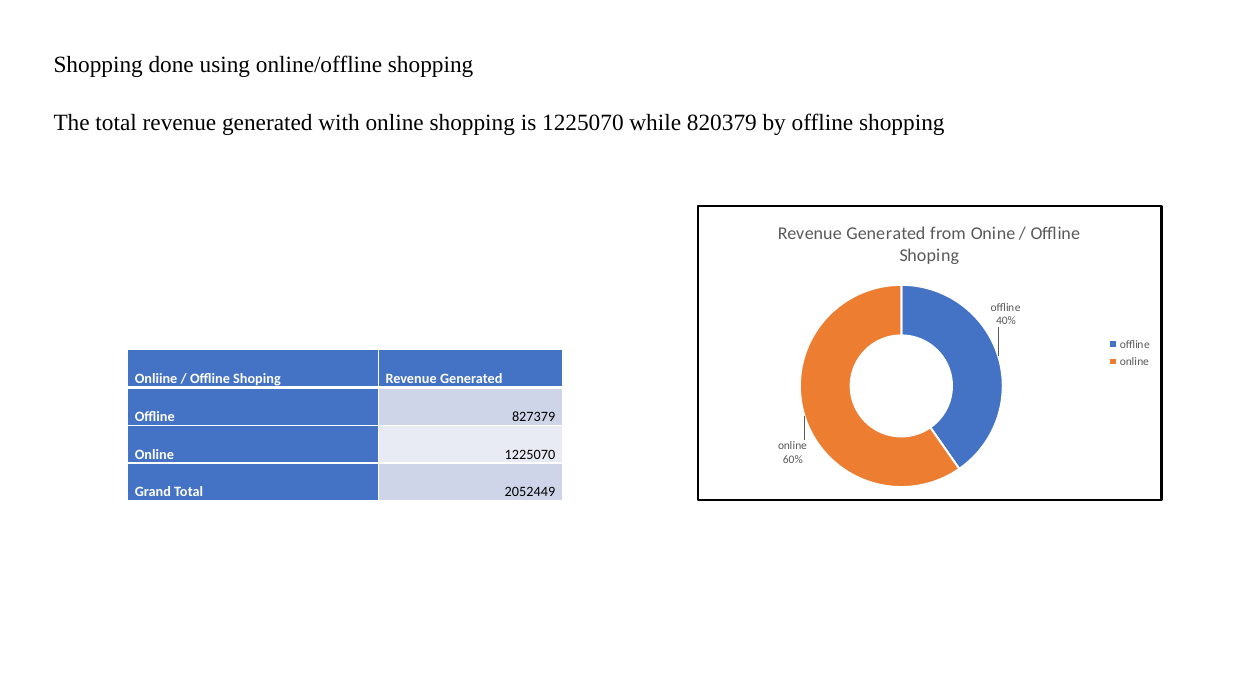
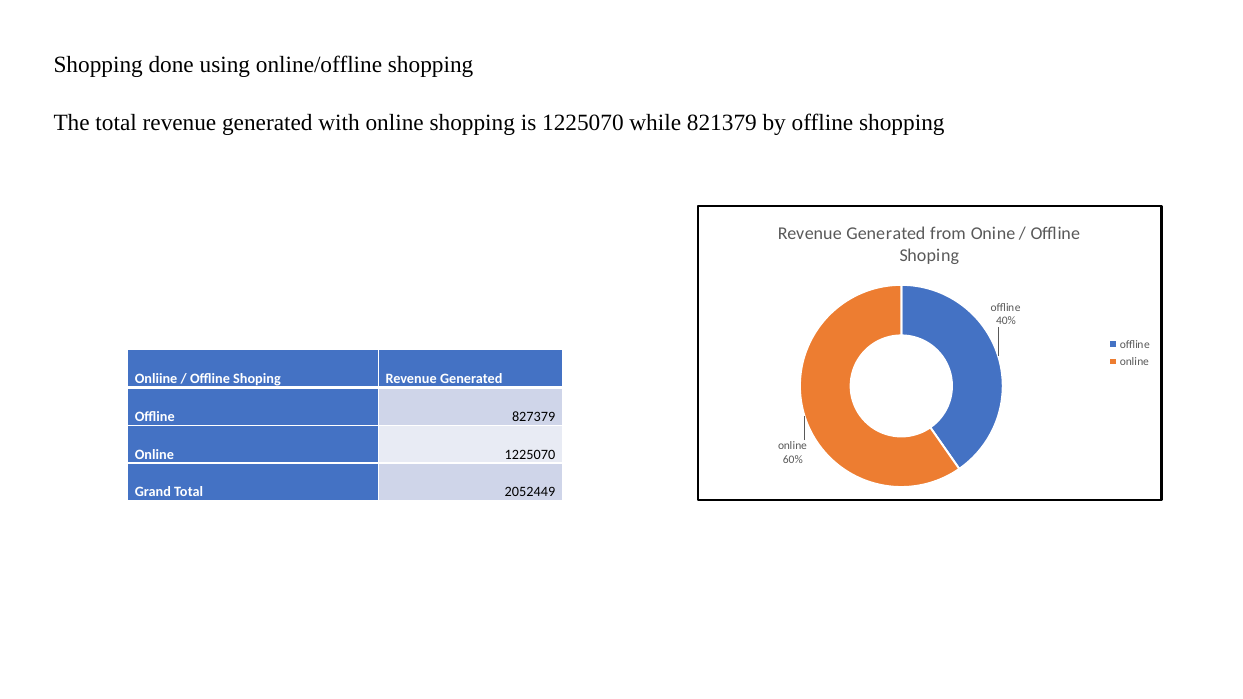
820379: 820379 -> 821379 (722, 123)
